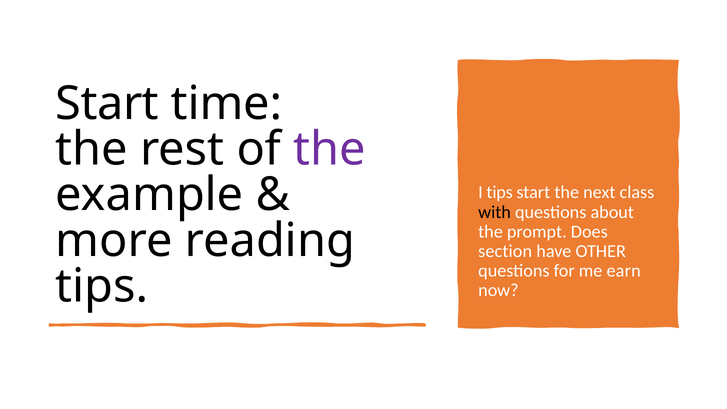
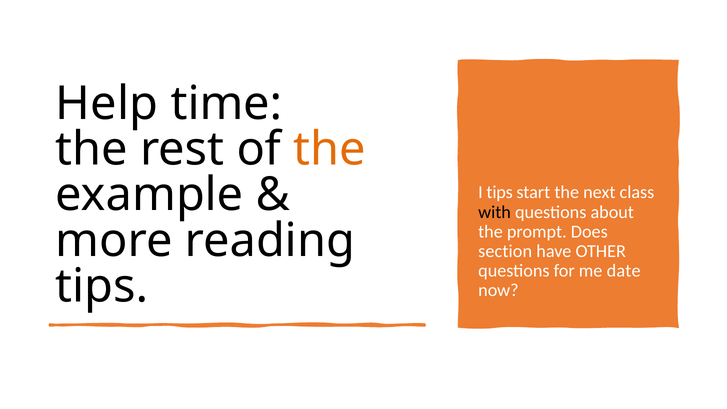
Start: Start -> Help (107, 104)
the colour: purple -> orange (329, 149)
earn: earn -> date (624, 271)
